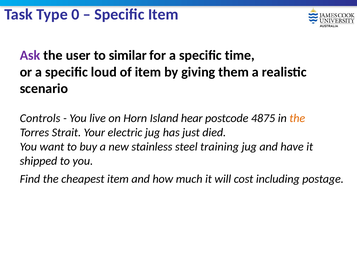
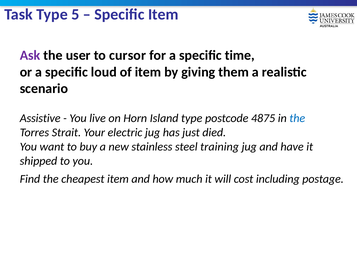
0: 0 -> 5 (75, 14)
similar: similar -> cursor (128, 56)
Controls: Controls -> Assistive (40, 118)
Island hear: hear -> type (192, 118)
the colour: orange -> blue (297, 118)
